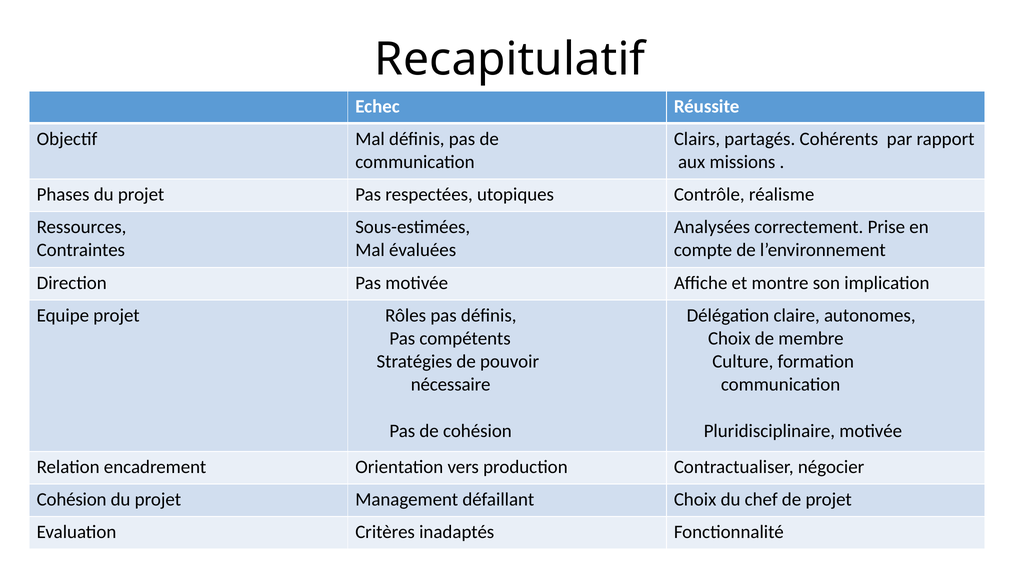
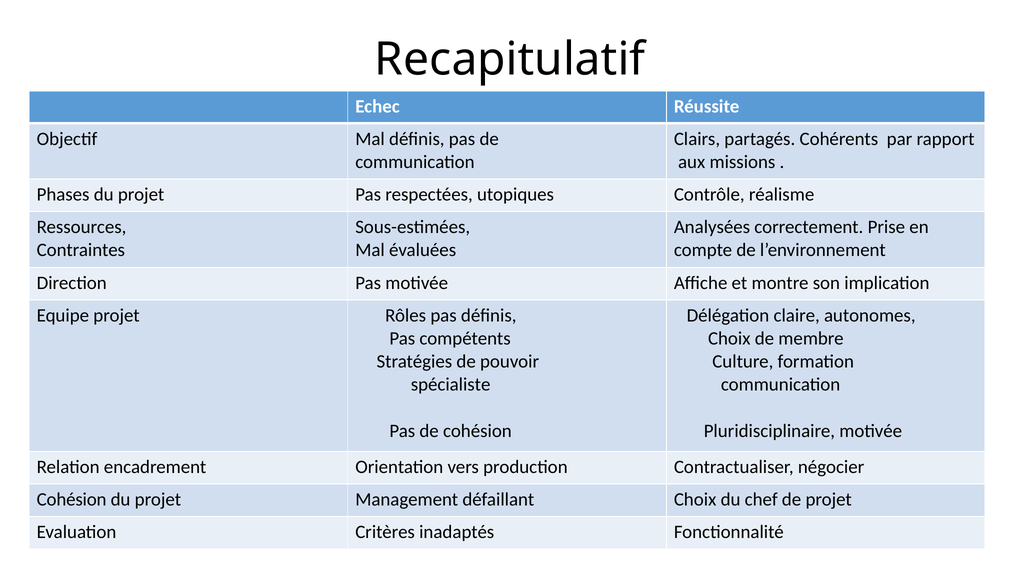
nécessaire: nécessaire -> spécialiste (451, 384)
